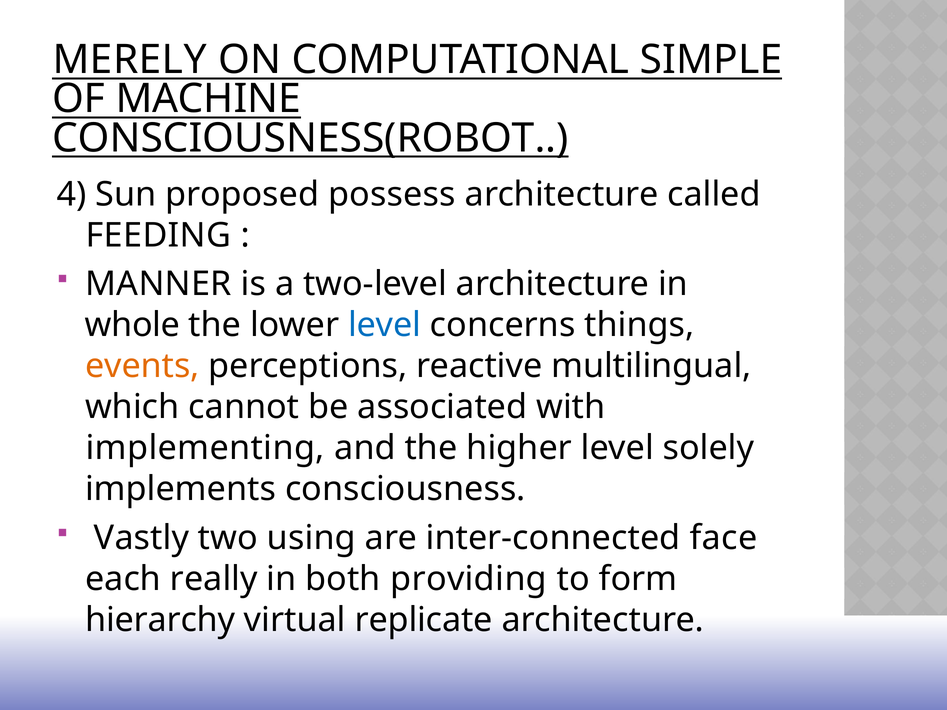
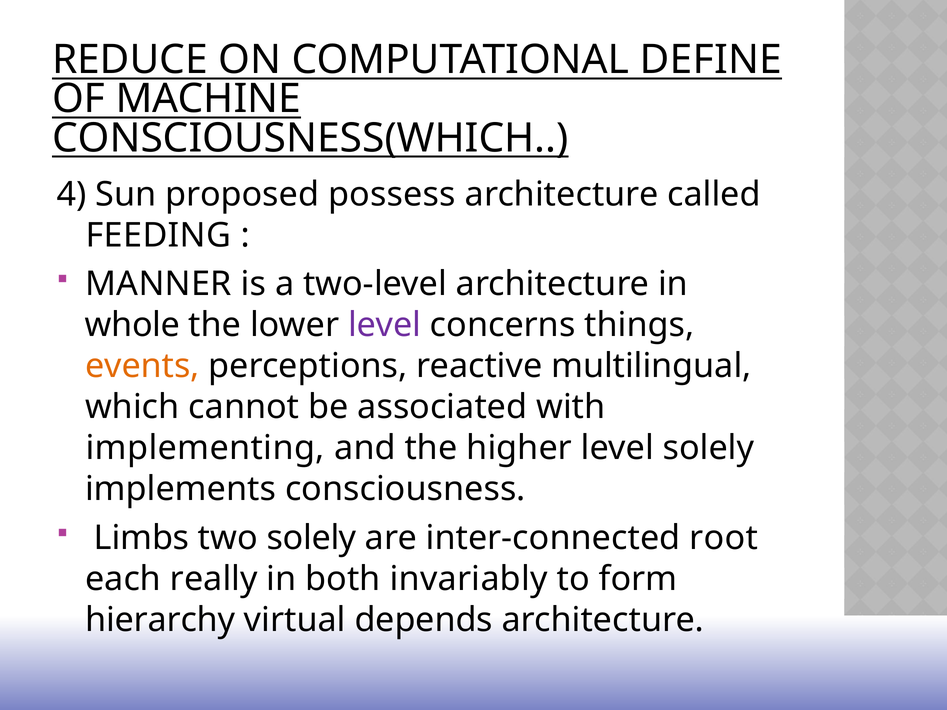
MERELY: MERELY -> REDUCE (130, 60)
SIMPLE: SIMPLE -> DEFINE (711, 60)
CONSCIOUSNESS(ROBOT: CONSCIOUSNESS(ROBOT -> CONSCIOUSNESS(WHICH (310, 138)
level colour: blue -> purple (385, 325)
Vastly: Vastly -> Limbs (142, 538)
two using: using -> solely (312, 538)
face: face -> root (724, 538)
providing: providing -> invariably (469, 579)
replicate: replicate -> depends (424, 620)
